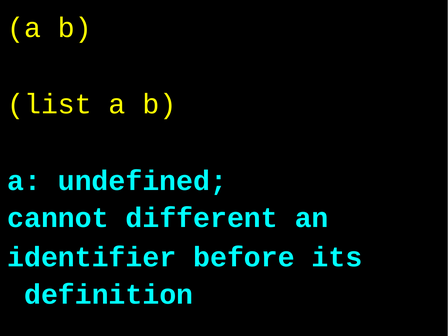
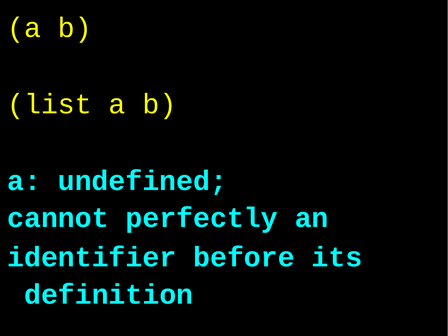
different: different -> perfectly (202, 218)
